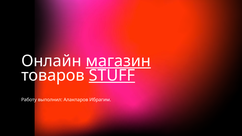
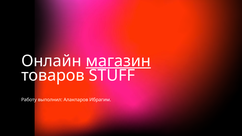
STUFF underline: present -> none (112, 76)
